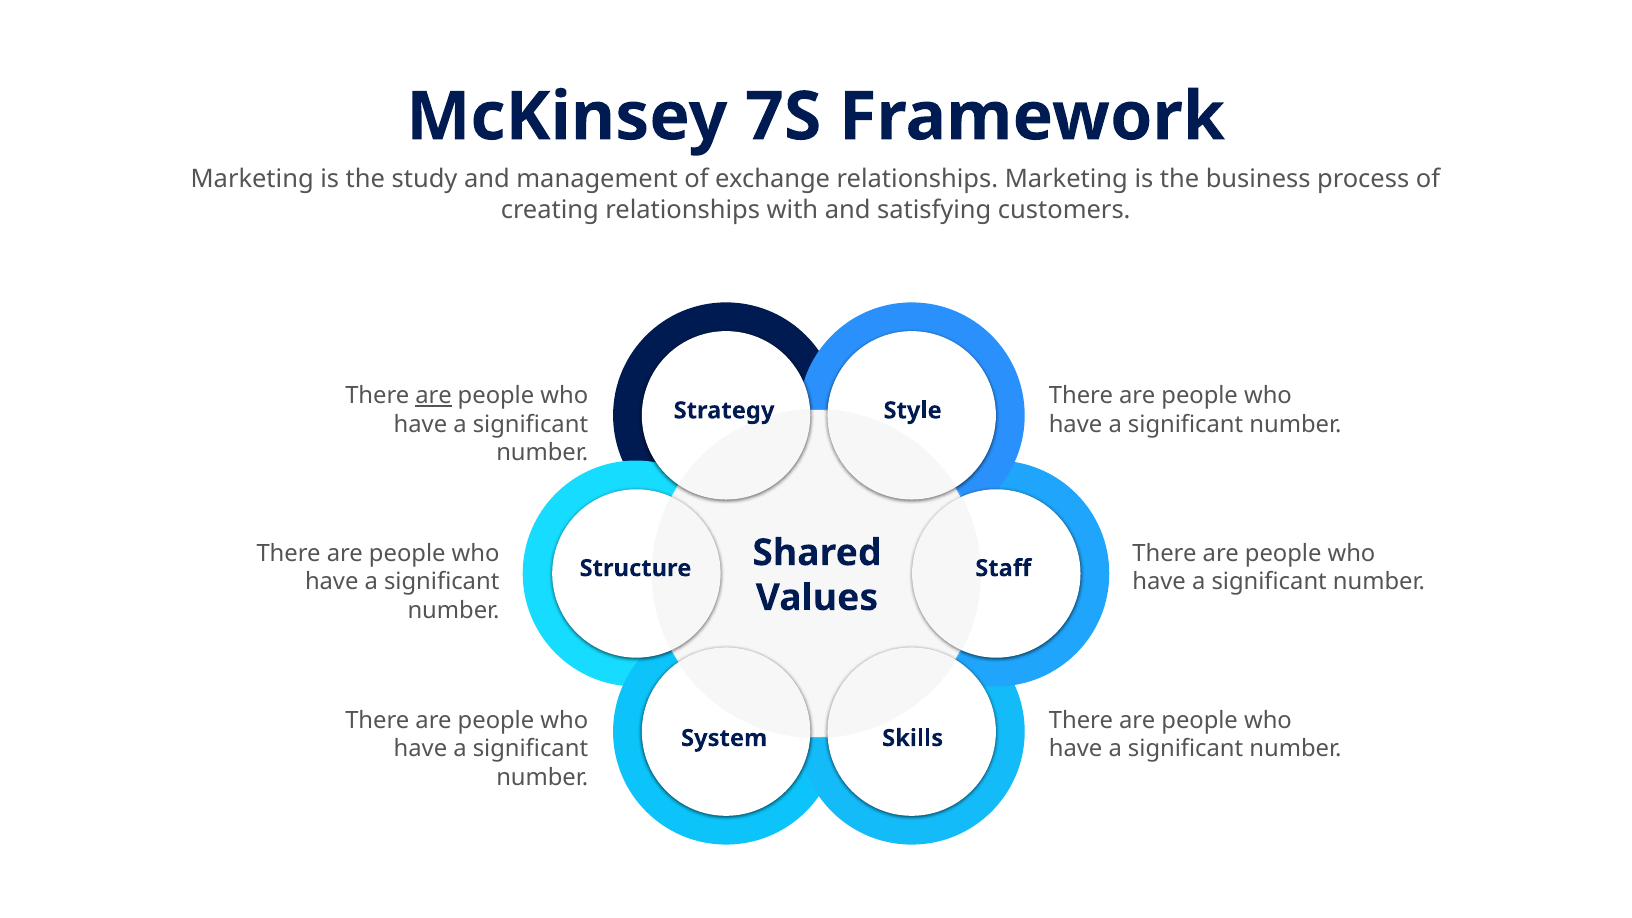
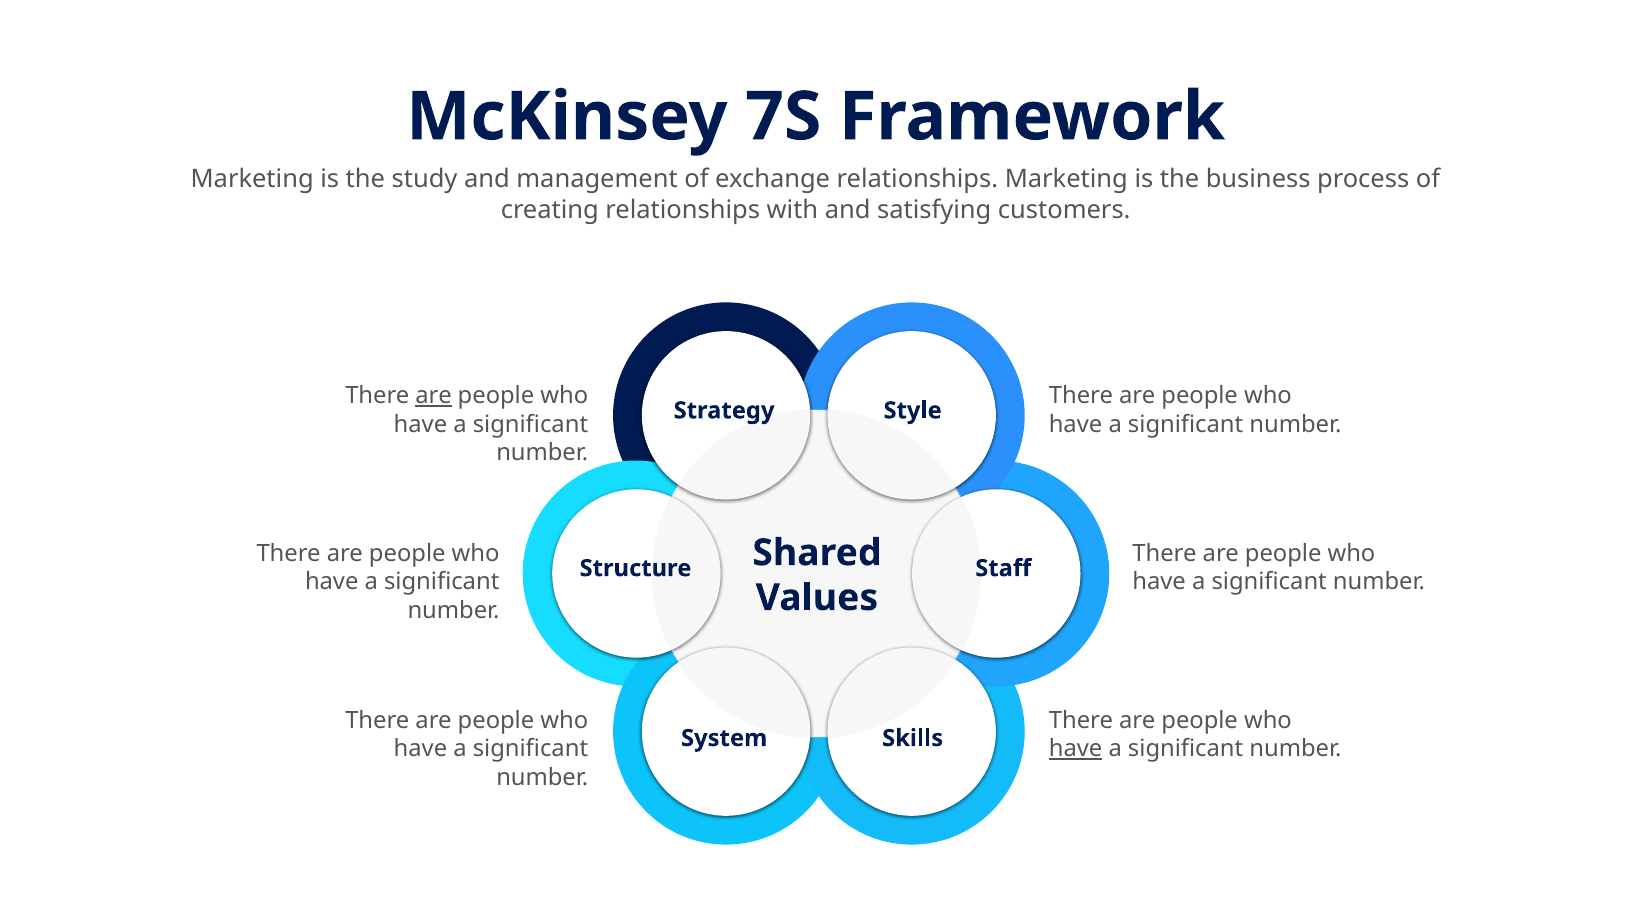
have underline: none -> present (1076, 749)
